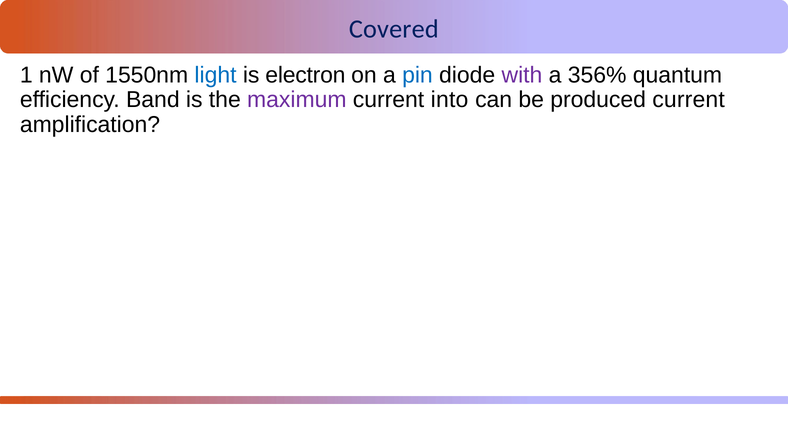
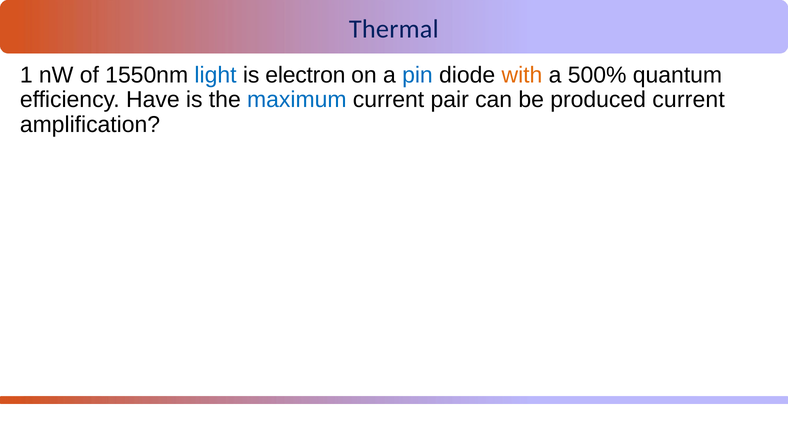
Covered: Covered -> Thermal (394, 29)
with colour: purple -> orange (522, 75)
356%: 356% -> 500% (597, 75)
Band: Band -> Have (153, 100)
maximum colour: purple -> blue (297, 100)
into: into -> pair (450, 100)
